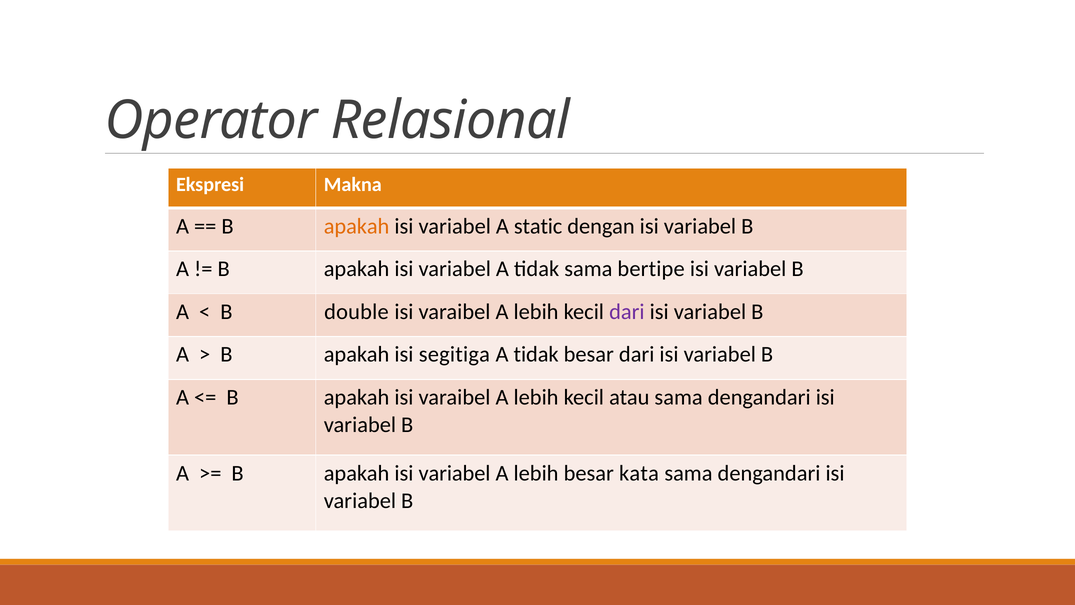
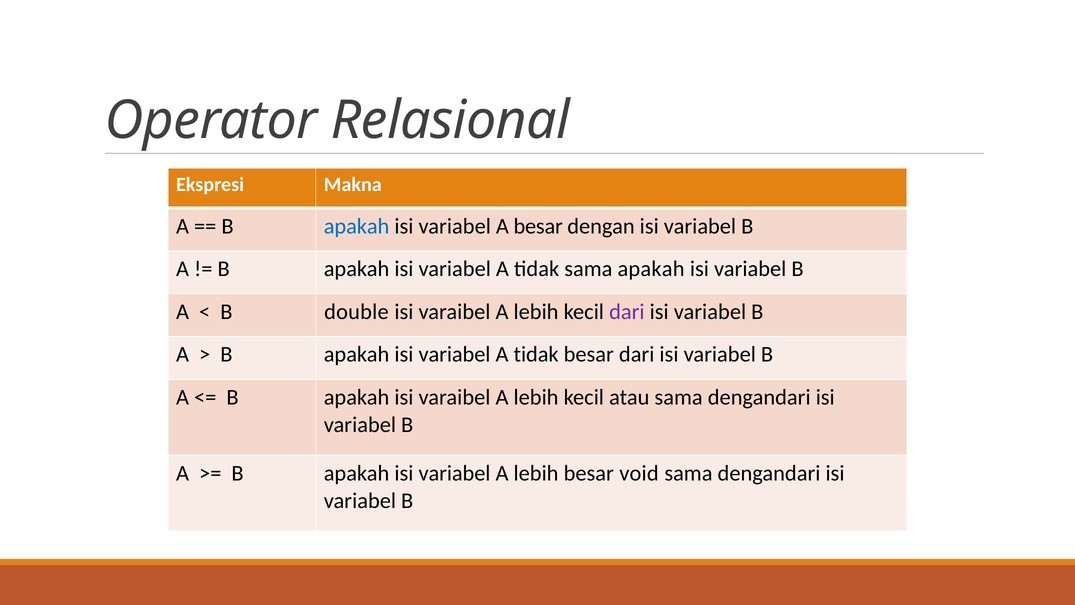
apakah colour: orange -> blue (357, 226)
A static: static -> besar (538, 226)
sama bertipe: bertipe -> apakah (651, 269)
segitiga: segitiga -> variabel (455, 354)
kata: kata -> void (639, 473)
